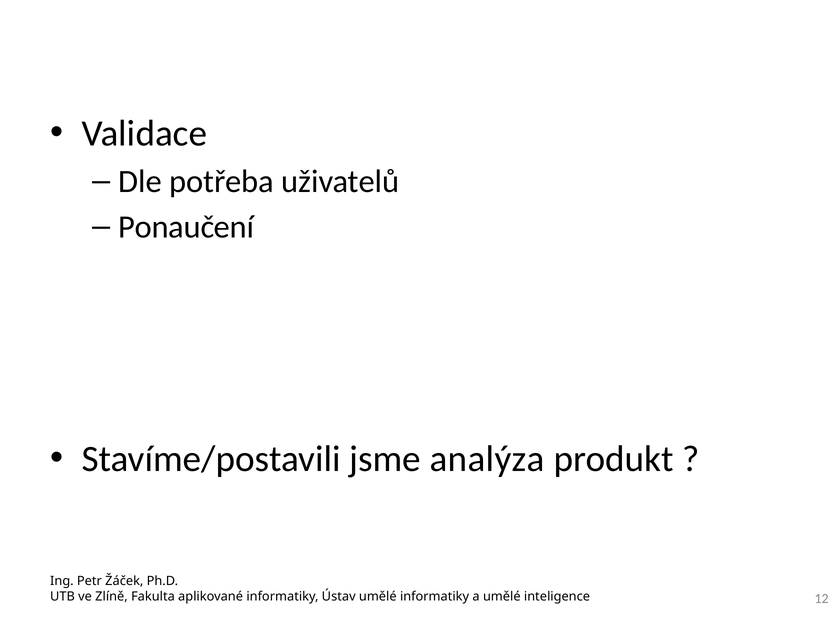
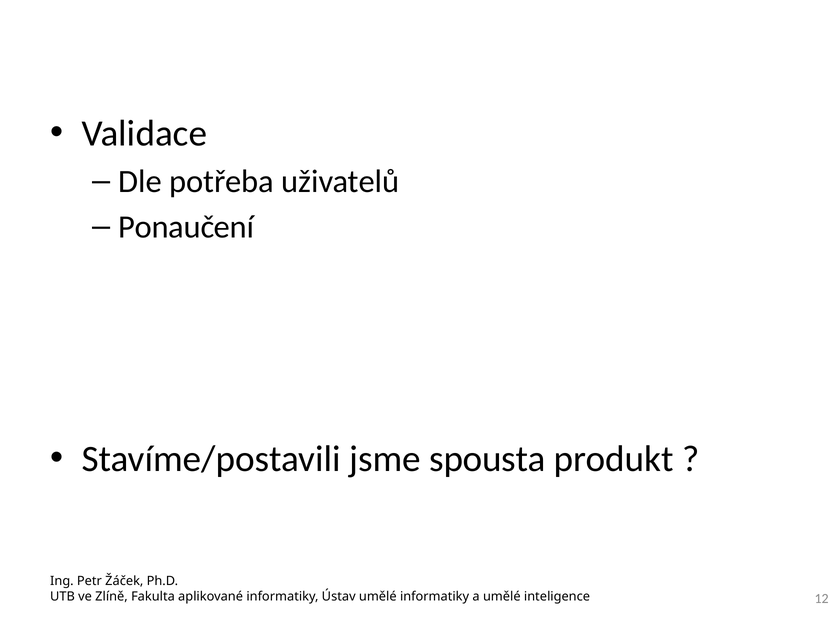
analýza: analýza -> spousta (487, 459)
